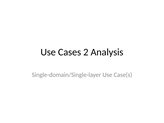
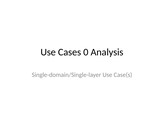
2: 2 -> 0 (86, 52)
